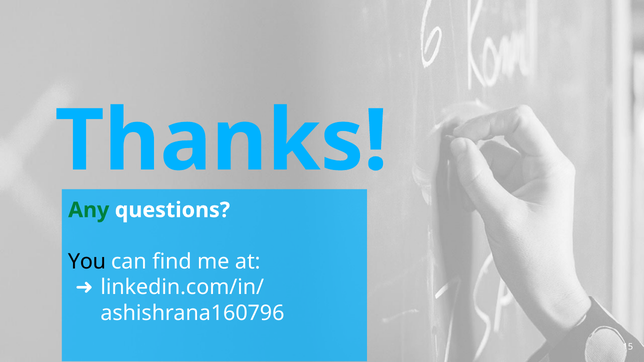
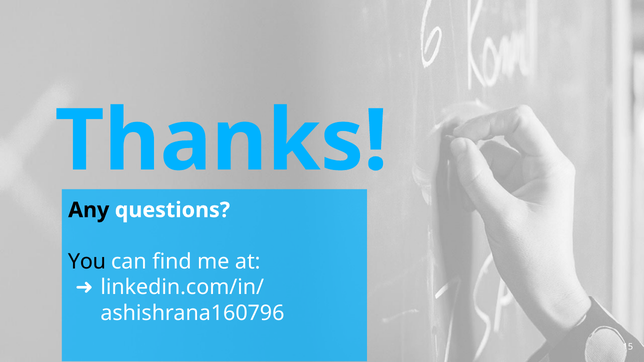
Any colour: green -> black (89, 210)
